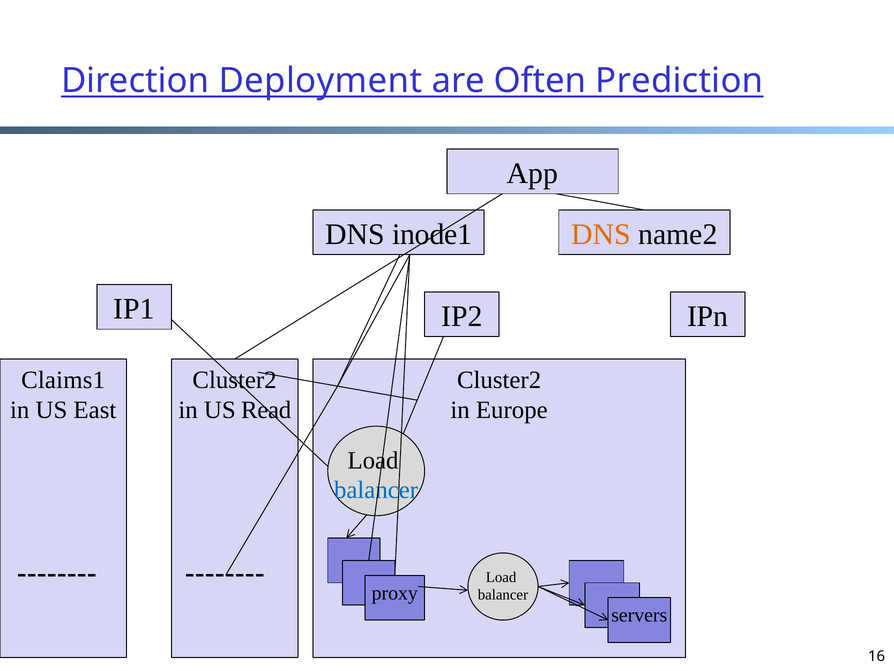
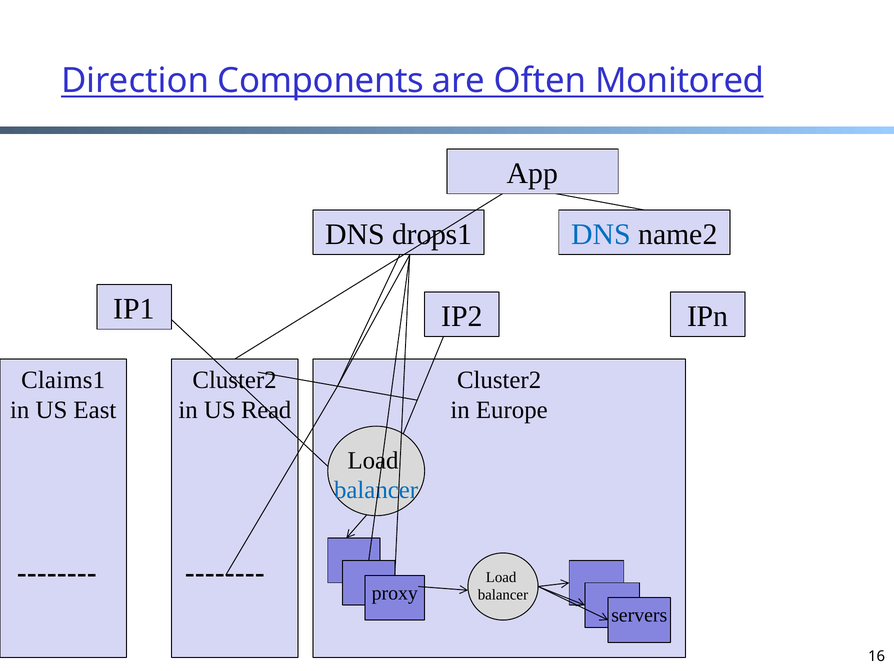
Deployment: Deployment -> Components (321, 81)
Prediction: Prediction -> Monitored (680, 81)
inode1: inode1 -> drops1 (432, 234)
DNS colour: orange -> blue (601, 234)
